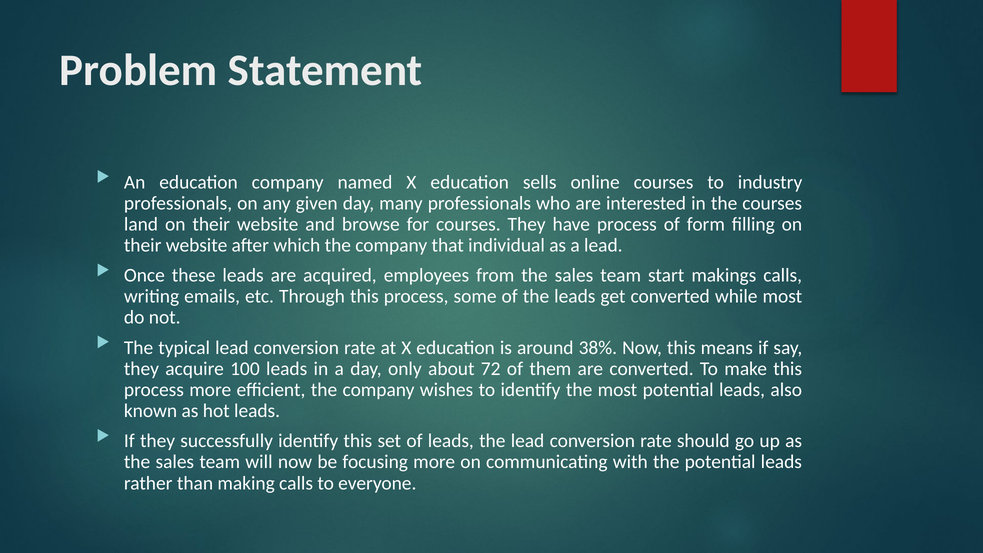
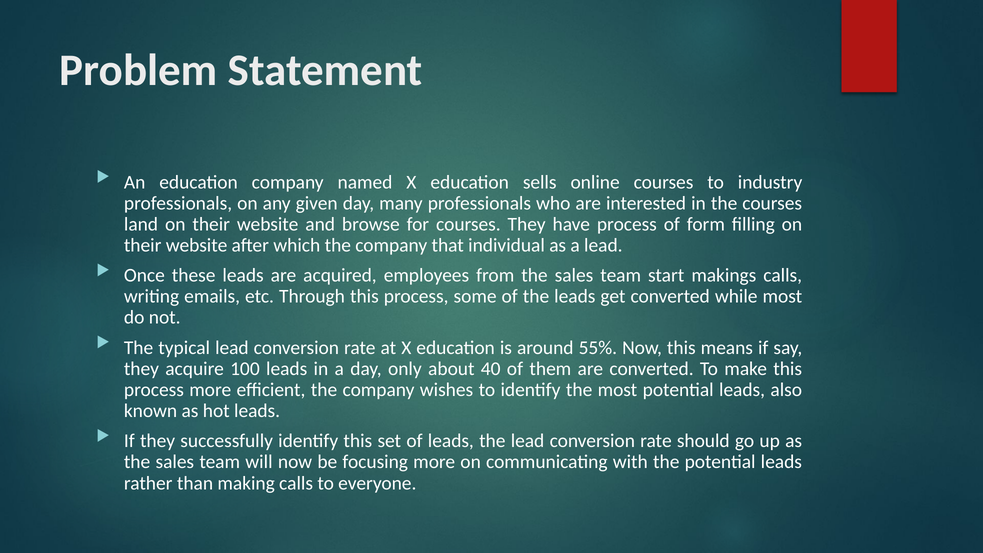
38%: 38% -> 55% (598, 348)
72: 72 -> 40 (491, 369)
